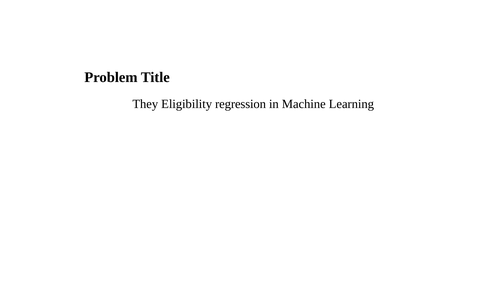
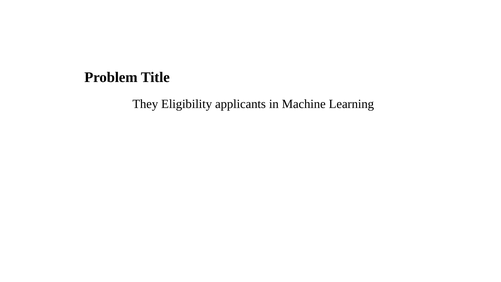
regression: regression -> applicants (241, 104)
